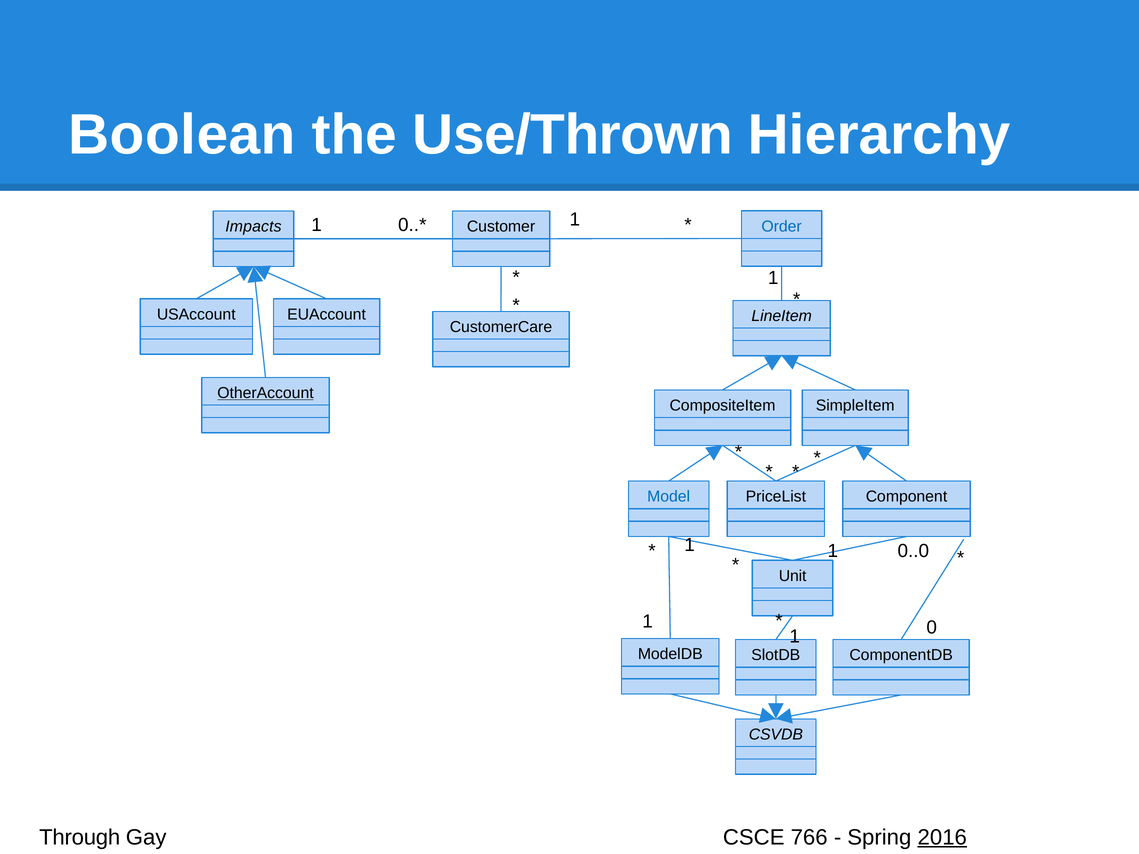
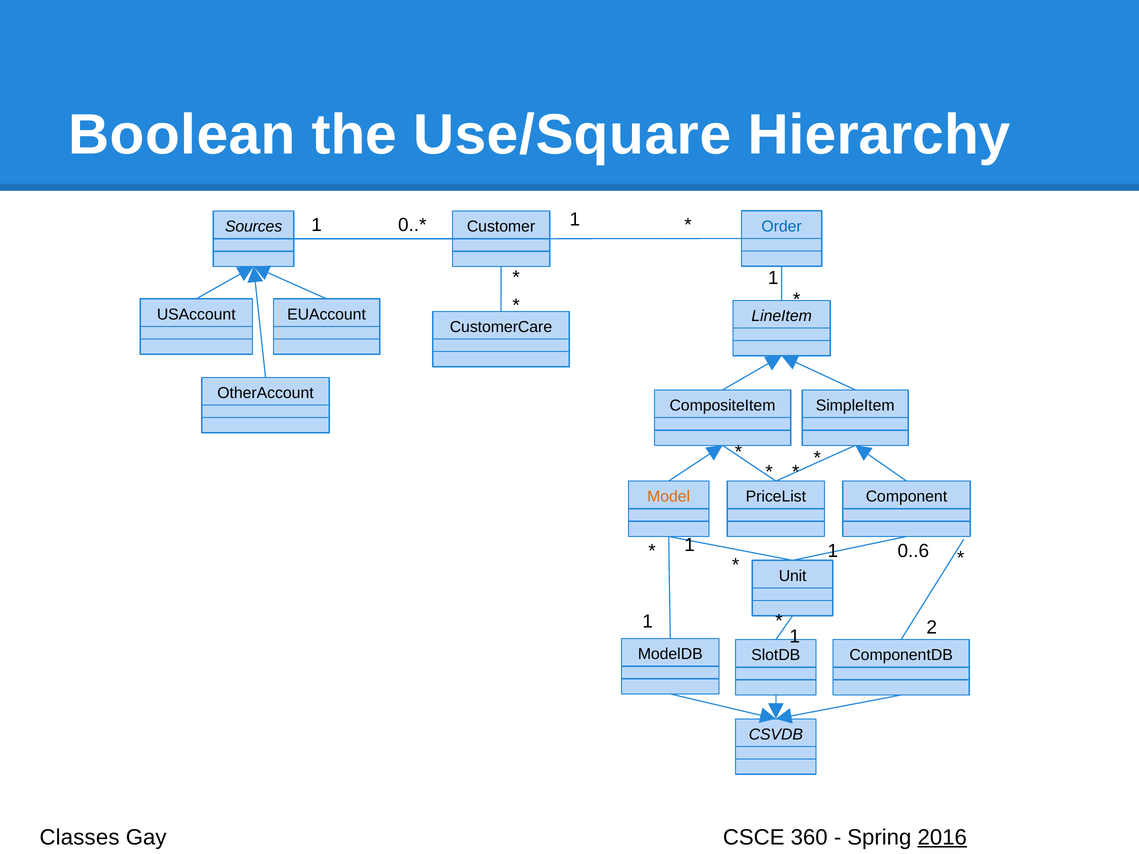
Use/Thrown: Use/Thrown -> Use/Square (572, 135)
Impacts: Impacts -> Sources (254, 227)
OtherAccount underline: present -> none (266, 393)
Model colour: blue -> orange (669, 497)
0..0: 0..0 -> 0..6 (913, 551)
0: 0 -> 2 (932, 628)
Through: Through -> Classes (80, 838)
766: 766 -> 360 (809, 838)
